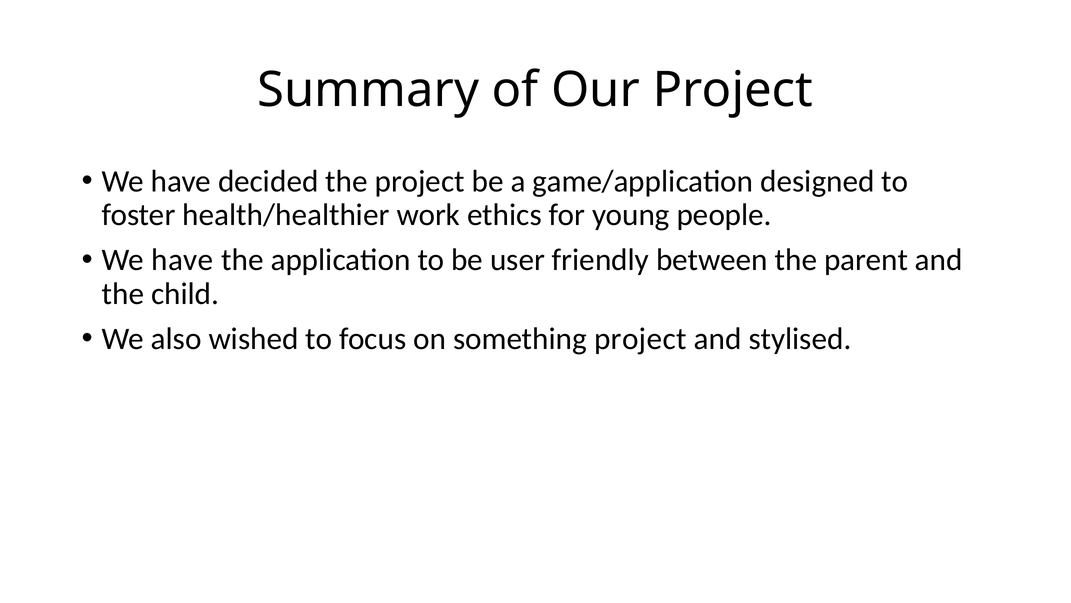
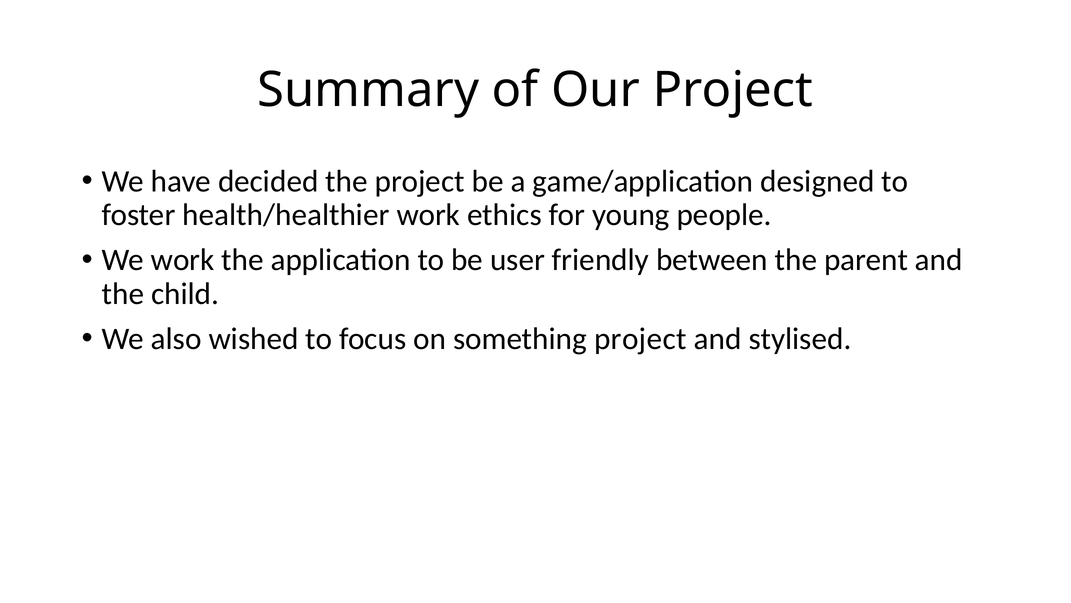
have: have -> work (183, 260)
